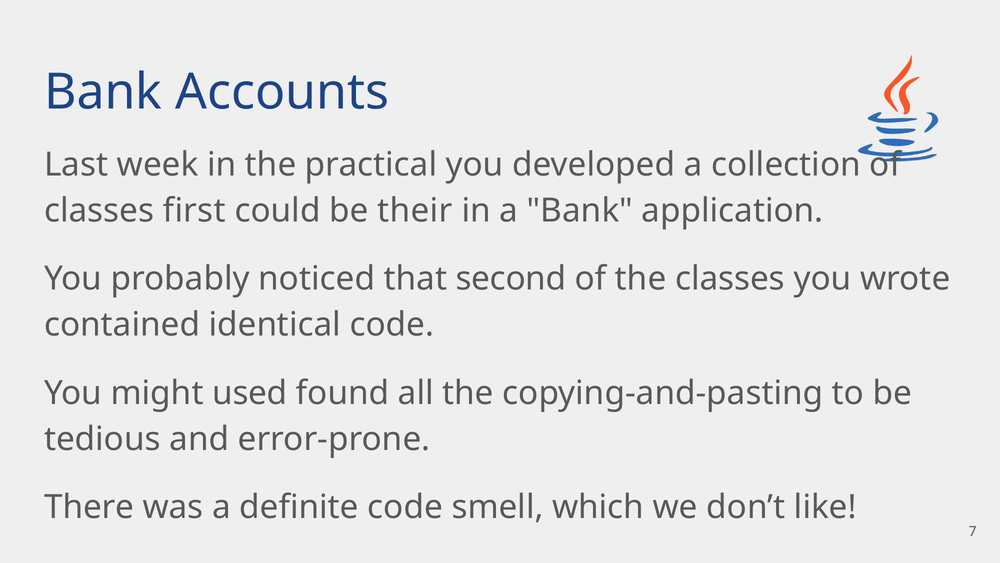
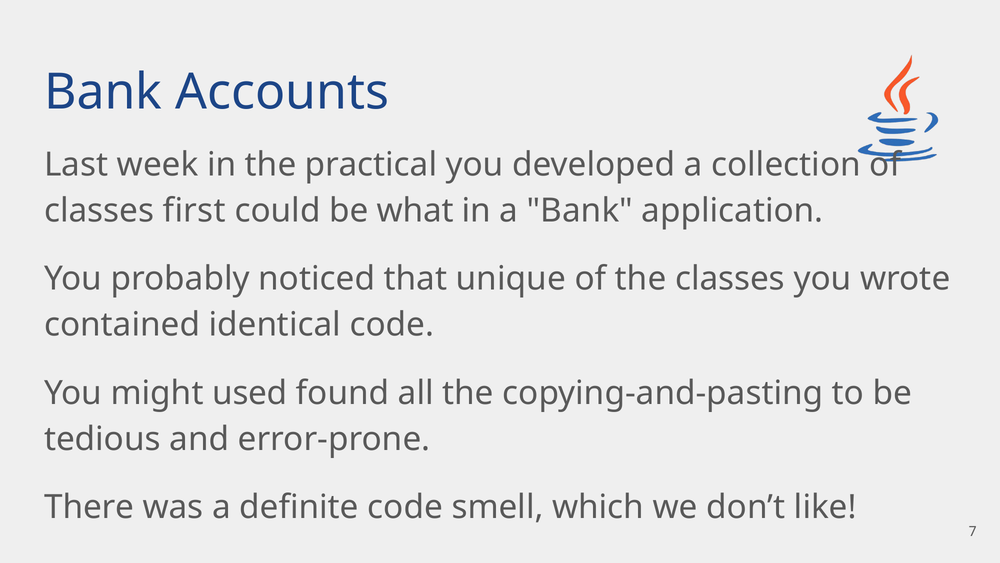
their: their -> what (415, 210)
second: second -> unique (511, 279)
